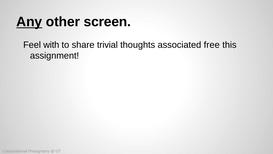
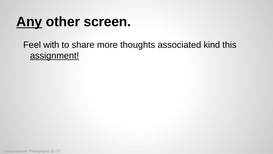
trivial: trivial -> more (107, 45)
free: free -> kind (212, 45)
assignment underline: none -> present (55, 56)
